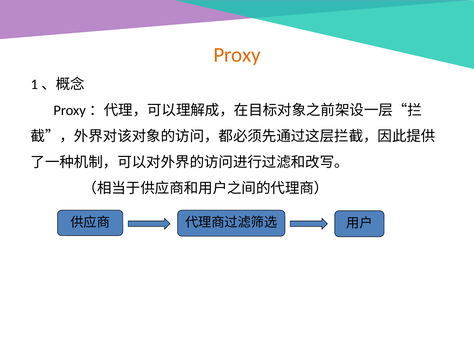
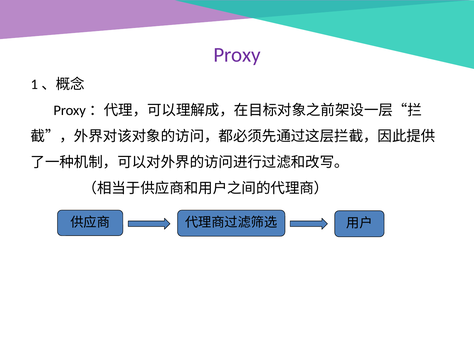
Proxy colour: orange -> purple (237, 55)
